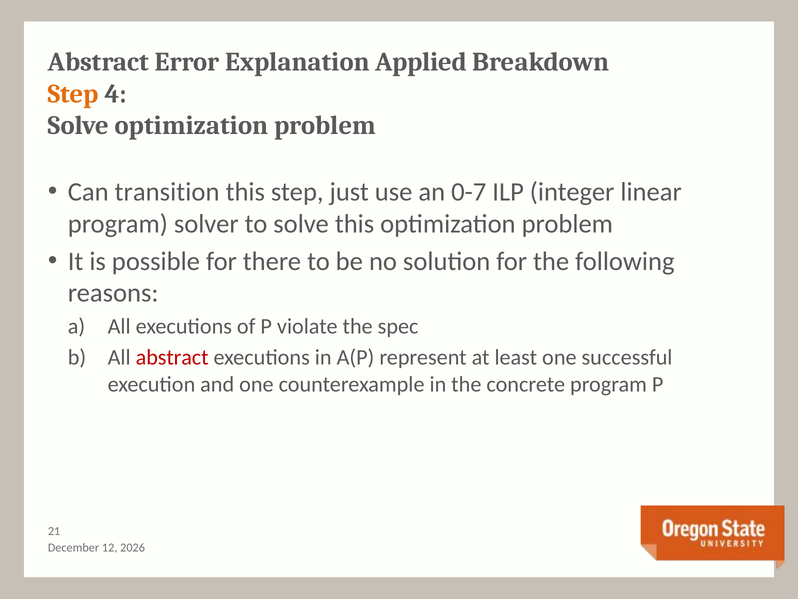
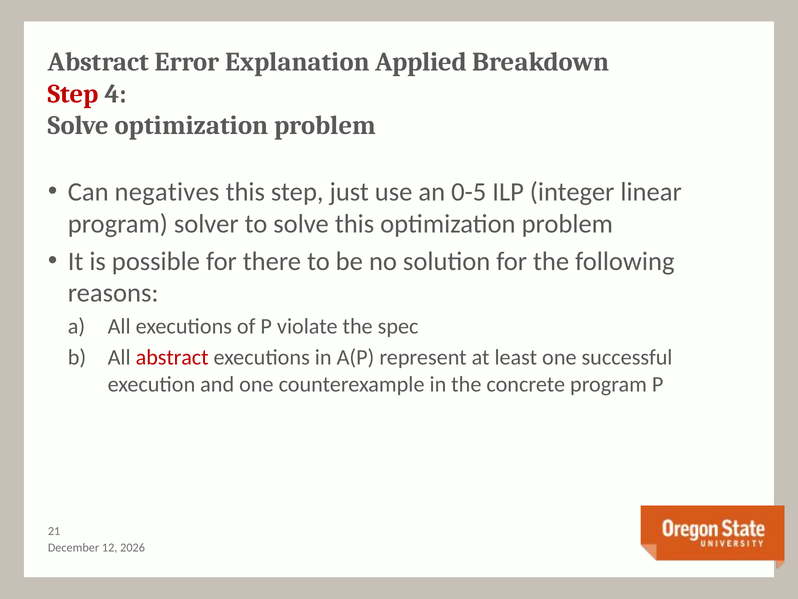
Step colour: orange -> red (73, 94)
transition: transition -> negatives (167, 192)
0-7: 0-7 -> 0-5 (469, 192)
